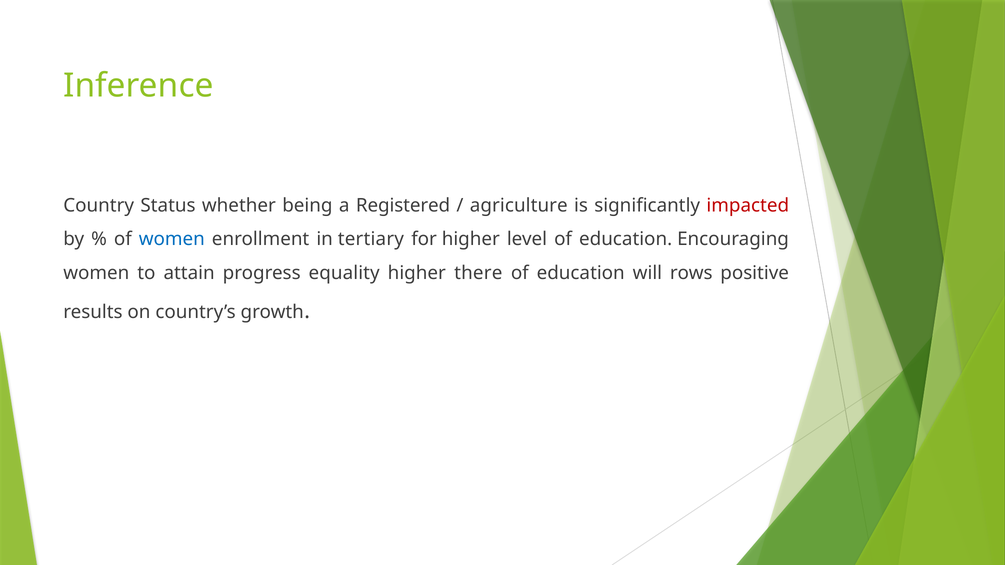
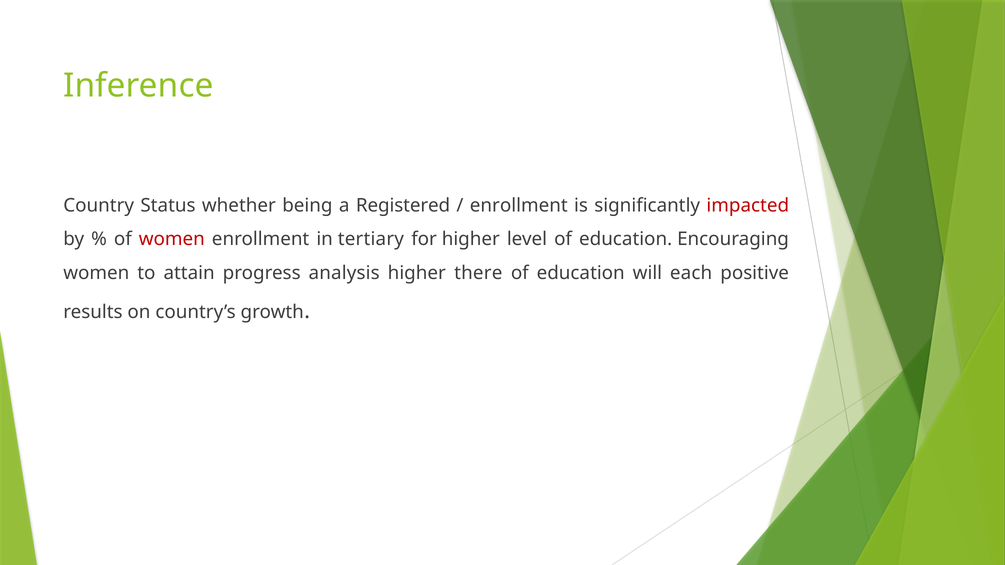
agriculture: agriculture -> enrollment (519, 205)
women colour: blue -> red (172, 239)
equality: equality -> analysis (344, 273)
rows: rows -> each (691, 273)
